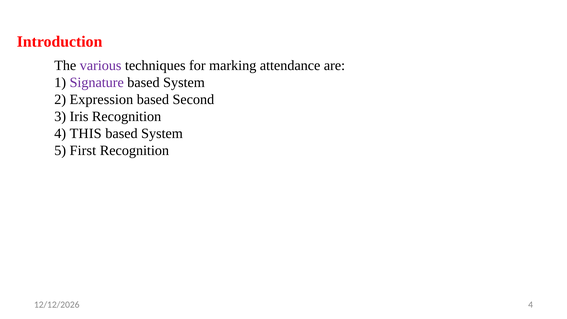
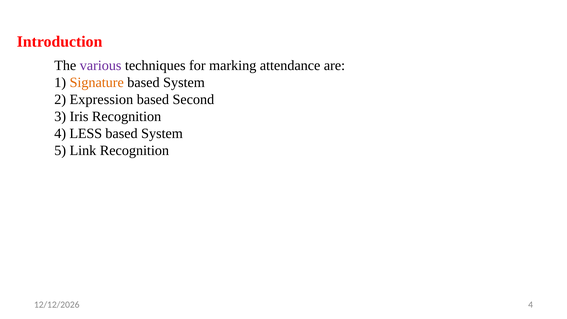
Signature colour: purple -> orange (97, 82)
THIS: THIS -> LESS (86, 133)
First: First -> Link (83, 150)
